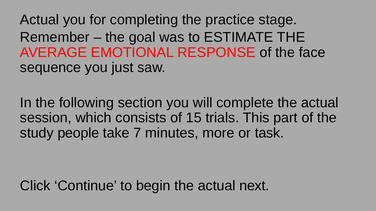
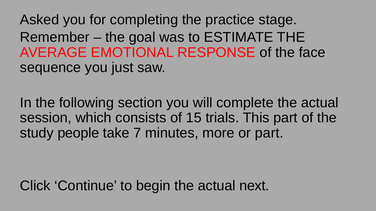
Actual: Actual -> Asked (40, 20)
or task: task -> part (269, 133)
